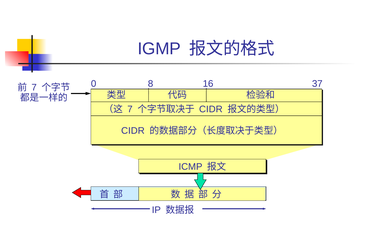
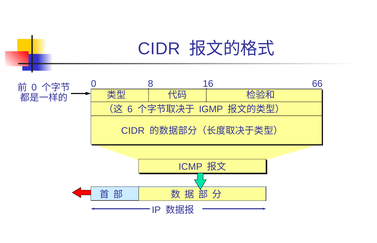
IGMP: IGMP -> CIDR (159, 48)
37: 37 -> 66 (317, 83)
7: 7 -> 0 (34, 87)
7: 7 -> 6 (130, 109)
CIDR: CIDR -> IGMP (211, 109)
